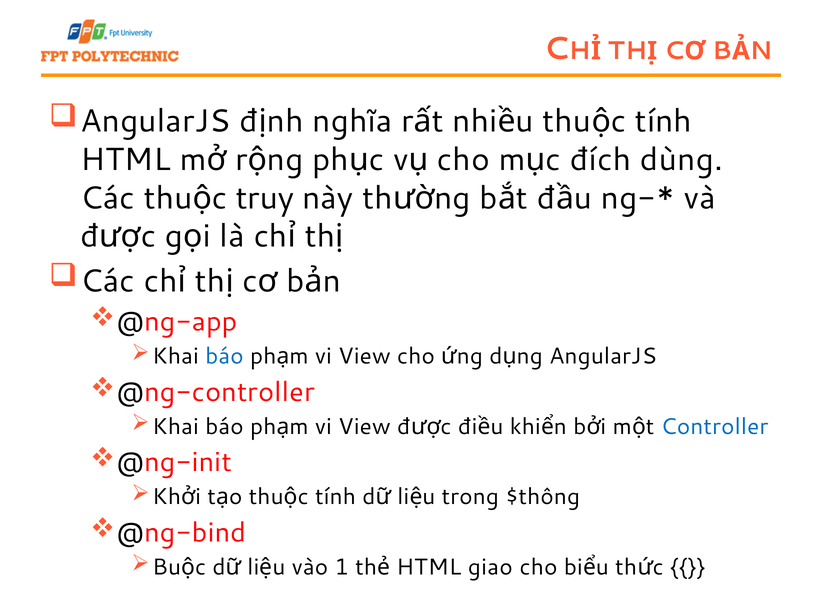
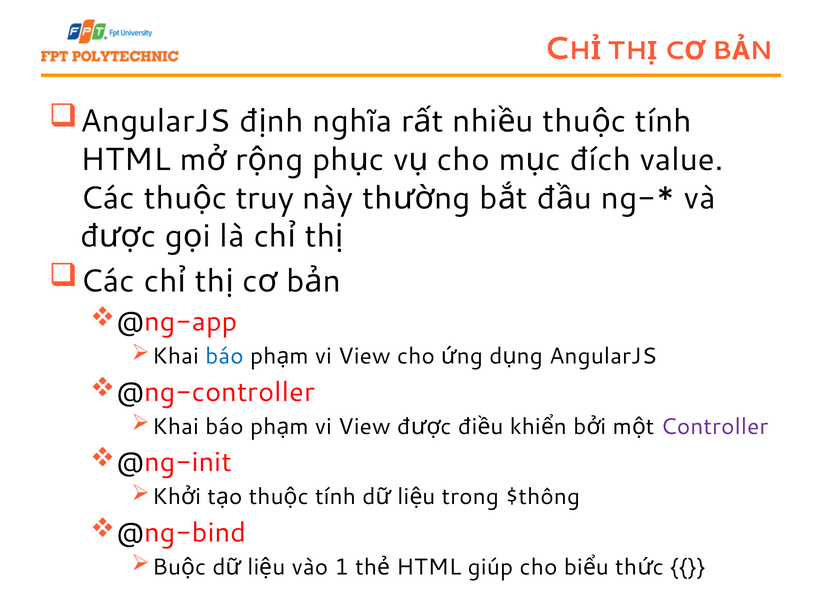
dùng: dùng -> value (682, 160)
Controller colour: blue -> purple (714, 427)
giao: giao -> giúp (490, 568)
